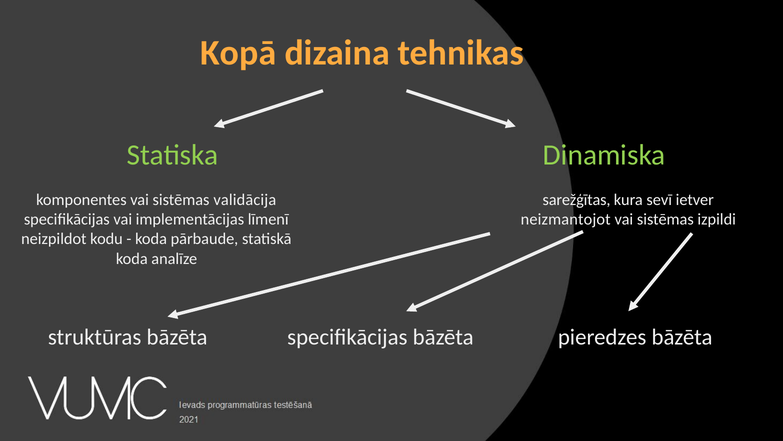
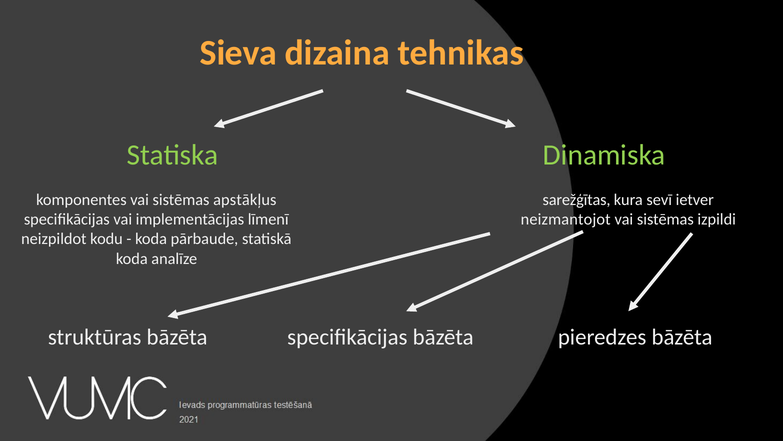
Kopā: Kopā -> Sieva (238, 53)
validācija: validācija -> apstākļus (245, 200)
